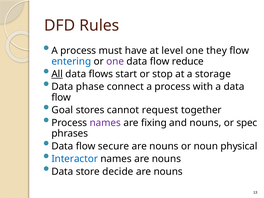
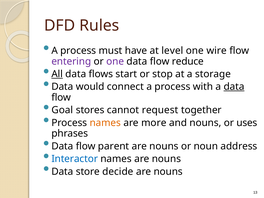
they: they -> wire (217, 51)
entering colour: blue -> purple (71, 61)
phase: phase -> would (90, 87)
data underline: none -> present (234, 87)
names colour: purple -> orange (105, 123)
fixing: fixing -> more (154, 123)
spec: spec -> uses (247, 123)
secure: secure -> parent (114, 146)
physical: physical -> address (239, 146)
